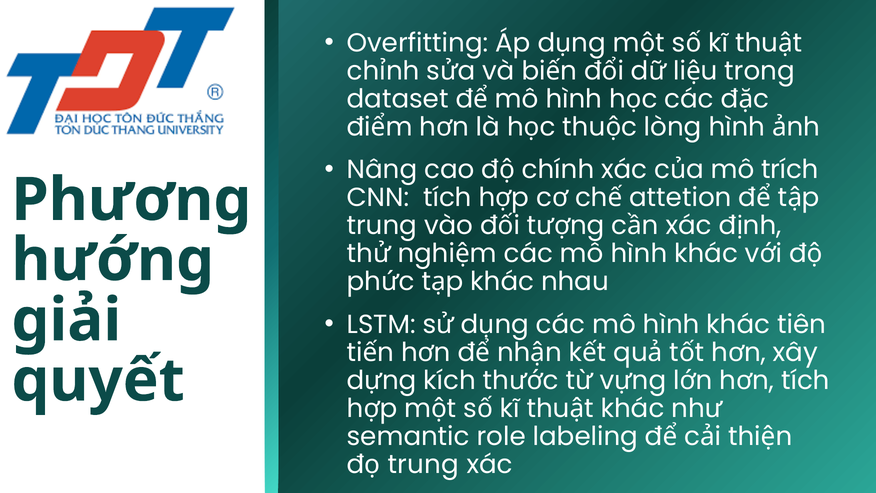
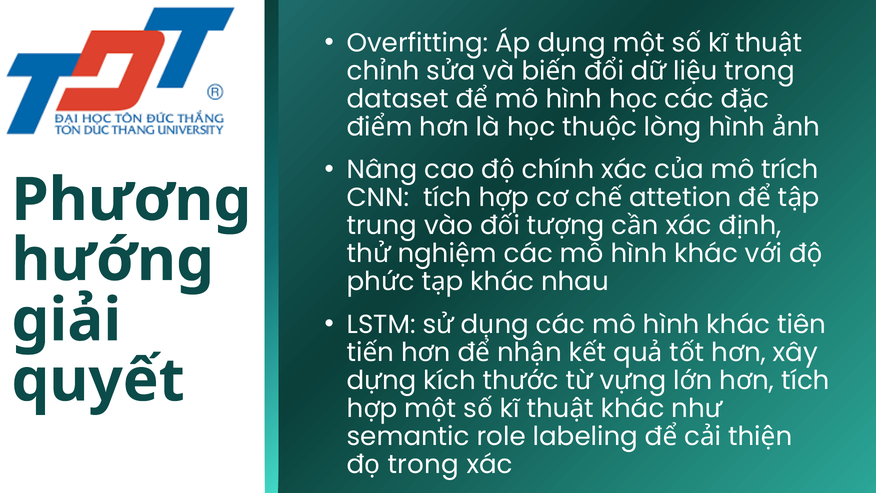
trung: trung -> trong (423, 465)
